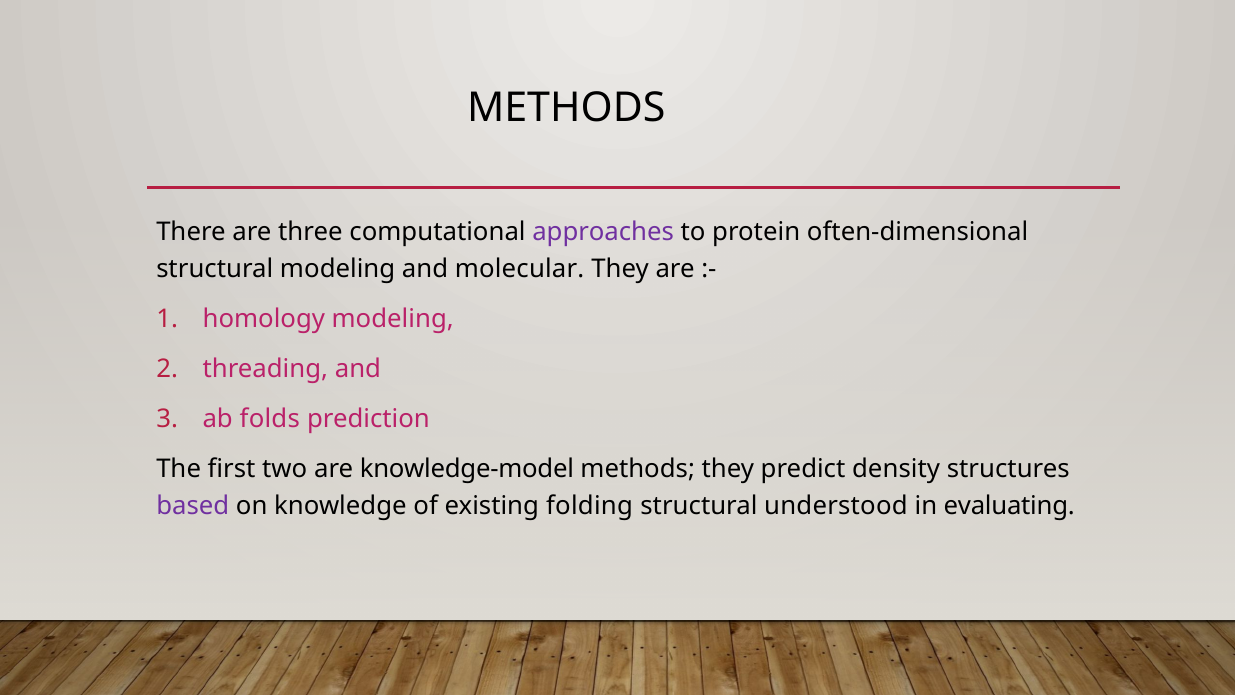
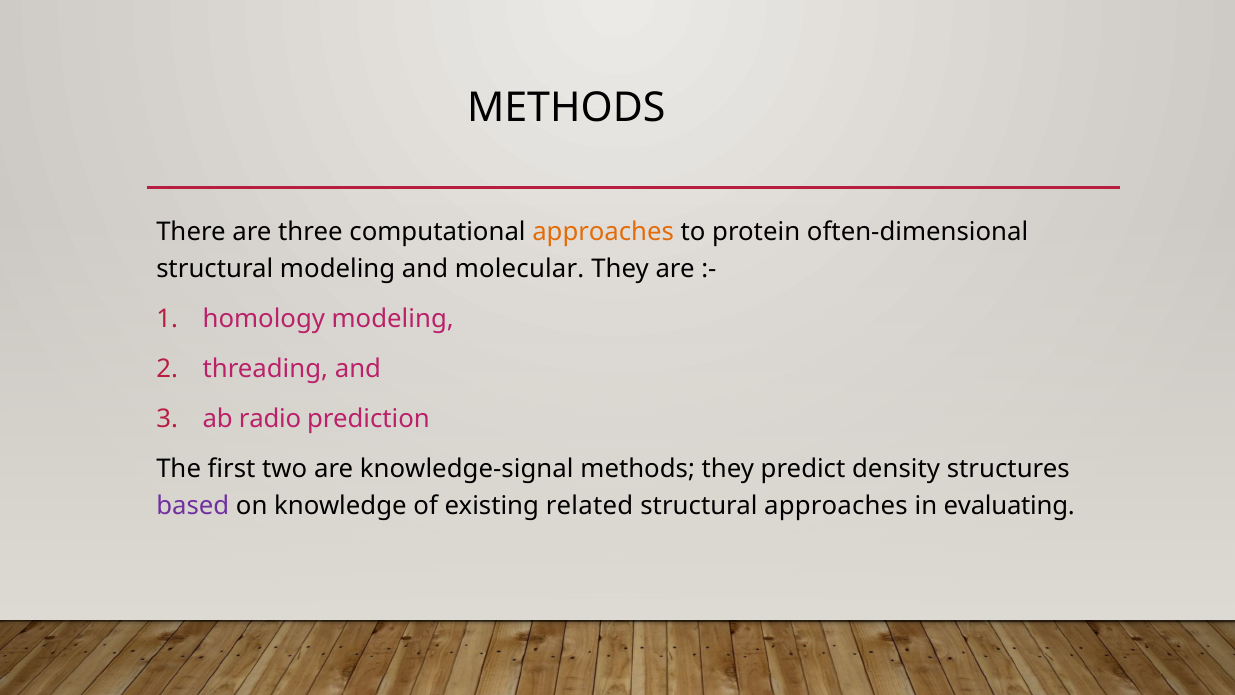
approaches colour: purple -> orange (603, 232)
folds: folds -> radio (270, 419)
knowledge-model: knowledge-model -> knowledge-signal (467, 469)
folding: folding -> related (589, 506)
structural understood: understood -> approaches (836, 506)
